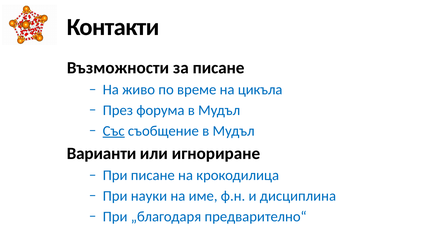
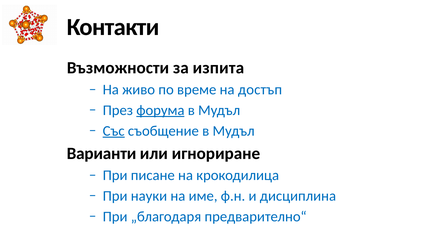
за писане: писане -> изпита (218, 68)
цикъла: цикъла -> достъп (260, 90)
форума underline: none -> present (160, 110)
